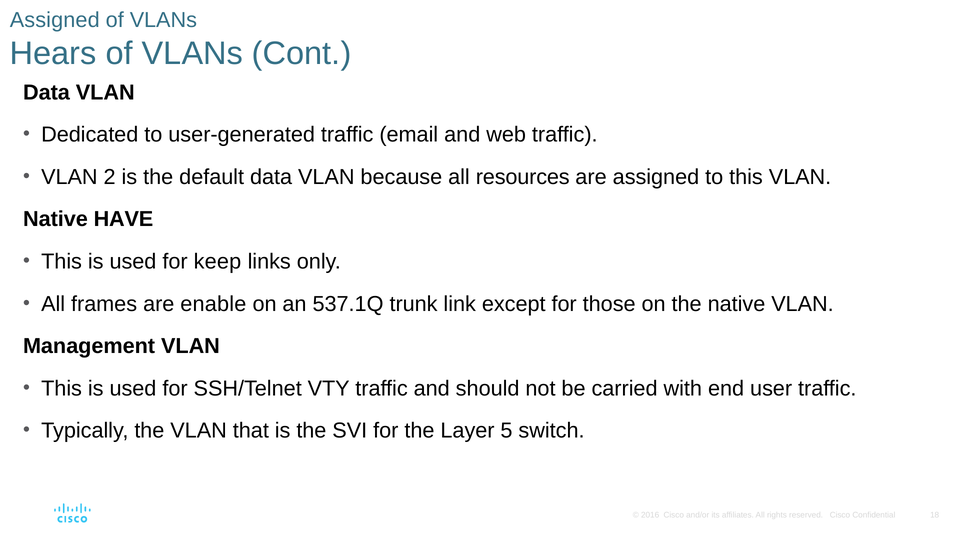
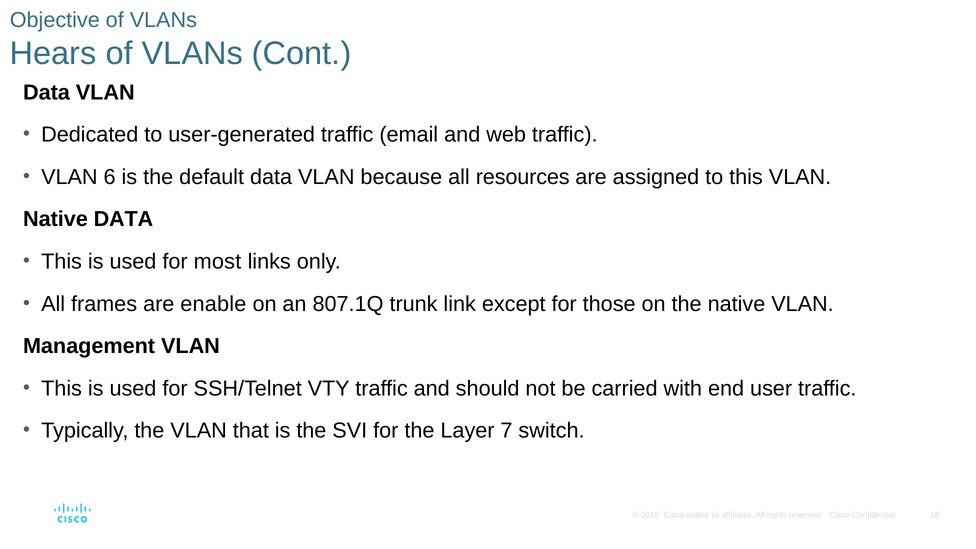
Assigned: Assigned -> Objective (55, 20)
2: 2 -> 6 (110, 177)
Native HAVE: HAVE -> DATA (123, 219)
keep: keep -> most (217, 262)
537.1Q: 537.1Q -> 807.1Q (348, 304)
5: 5 -> 7 (506, 431)
